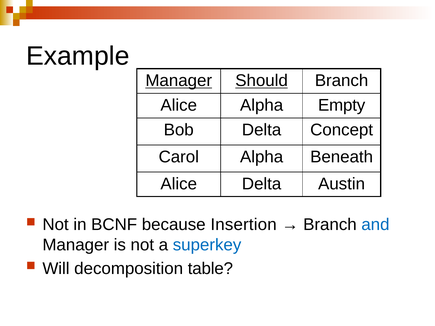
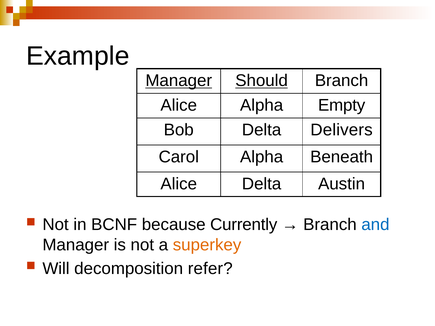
Concept: Concept -> Delivers (342, 130)
Insertion: Insertion -> Currently (244, 225)
superkey colour: blue -> orange (207, 245)
table: table -> refer (210, 269)
